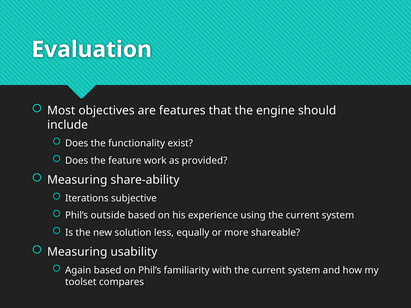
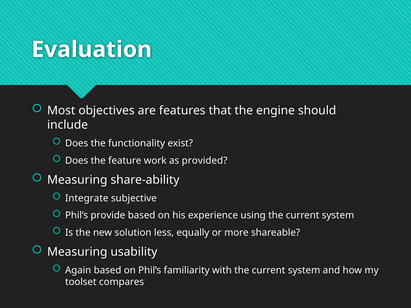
Iterations: Iterations -> Integrate (87, 198)
outside: outside -> provide (108, 216)
